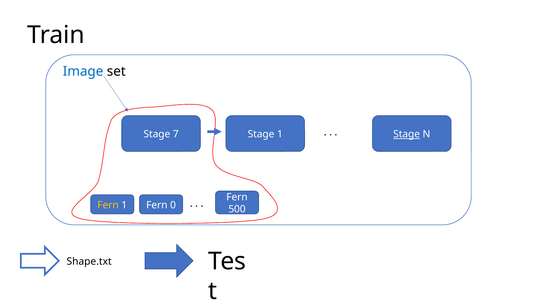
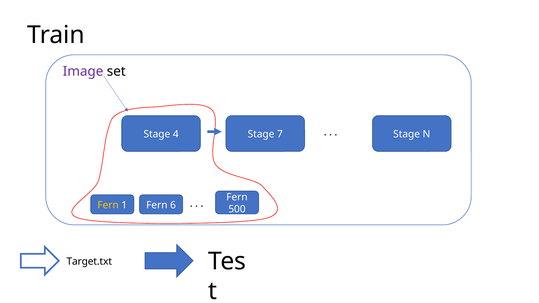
Image colour: blue -> purple (83, 72)
7: 7 -> 4 (176, 134)
Stage 1: 1 -> 7 (280, 134)
Stage underline: present -> none (407, 134)
0: 0 -> 6 (173, 205)
Shape.txt: Shape.txt -> Target.txt (89, 261)
